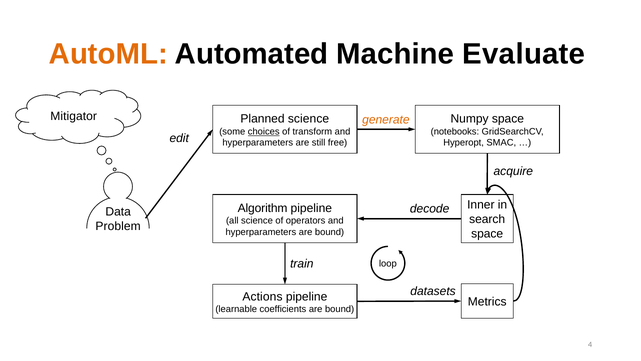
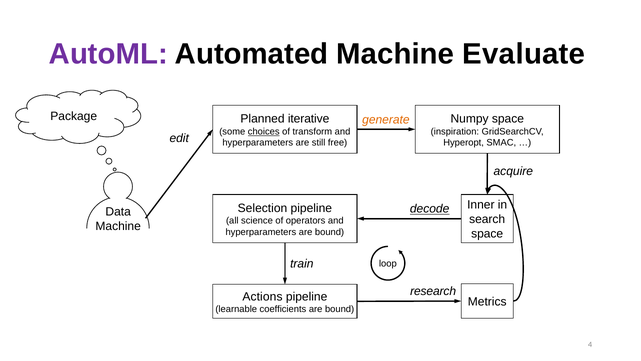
AutoML colour: orange -> purple (108, 54)
Mitigator: Mitigator -> Package (74, 116)
Planned science: science -> iterative (309, 119)
notebooks: notebooks -> inspiration (455, 131)
Algorithm: Algorithm -> Selection (263, 208)
decode underline: none -> present (430, 209)
Problem: Problem -> Machine (118, 226)
datasets: datasets -> research (433, 291)
